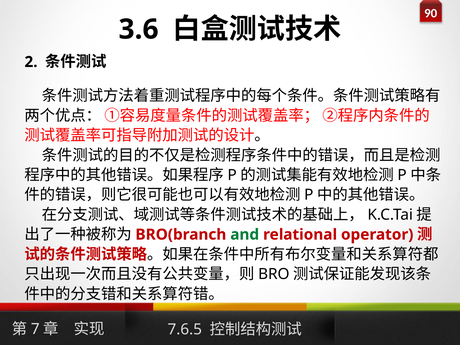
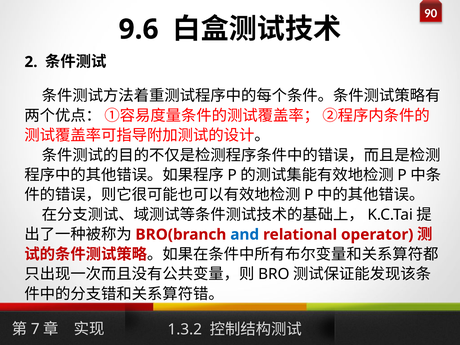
3.6: 3.6 -> 9.6 (139, 29)
and colour: green -> blue (245, 235)
7.6.5: 7.6.5 -> 1.3.2 (185, 330)
